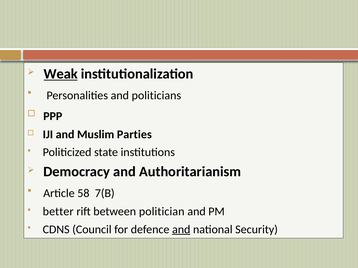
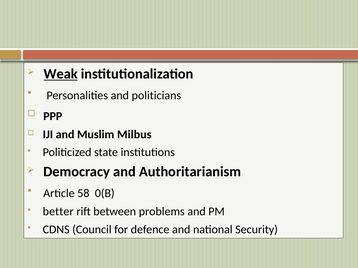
Parties: Parties -> Milbus (134, 135)
7(B: 7(B -> 0(B (105, 194)
politician: politician -> problems (162, 212)
and underline: present -> none (181, 230)
